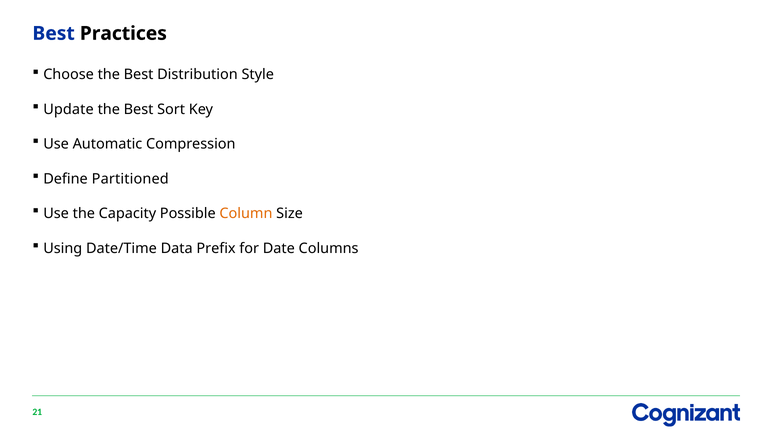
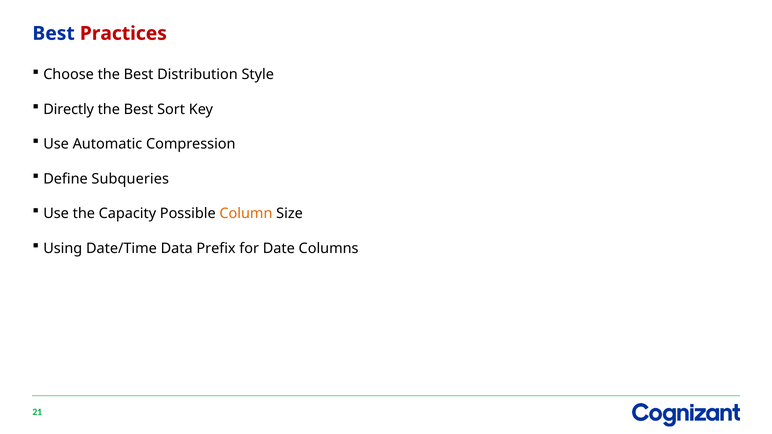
Practices colour: black -> red (123, 33)
Update: Update -> Directly (69, 109)
Partitioned: Partitioned -> Subqueries (130, 179)
